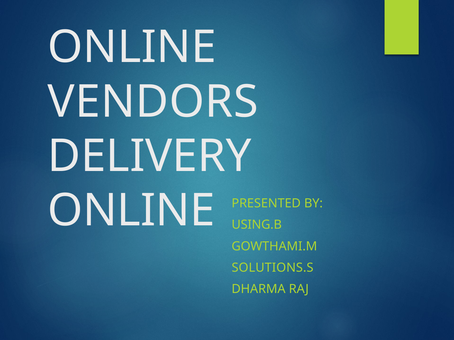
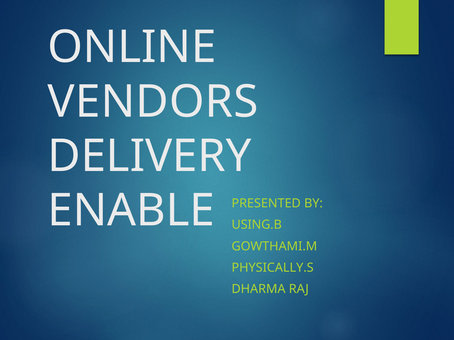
ONLINE: ONLINE -> ENABLE (131, 211)
SOLUTIONS.S: SOLUTIONS.S -> PHYSICALLY.S (273, 268)
